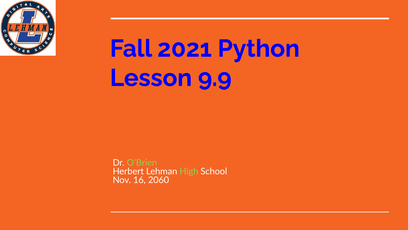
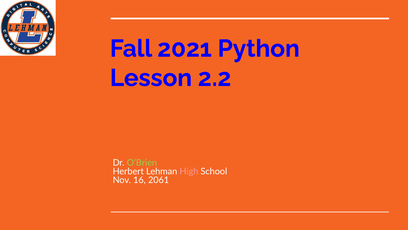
9.9: 9.9 -> 2.2 (215, 78)
High colour: light green -> pink (189, 171)
2060: 2060 -> 2061 (159, 180)
